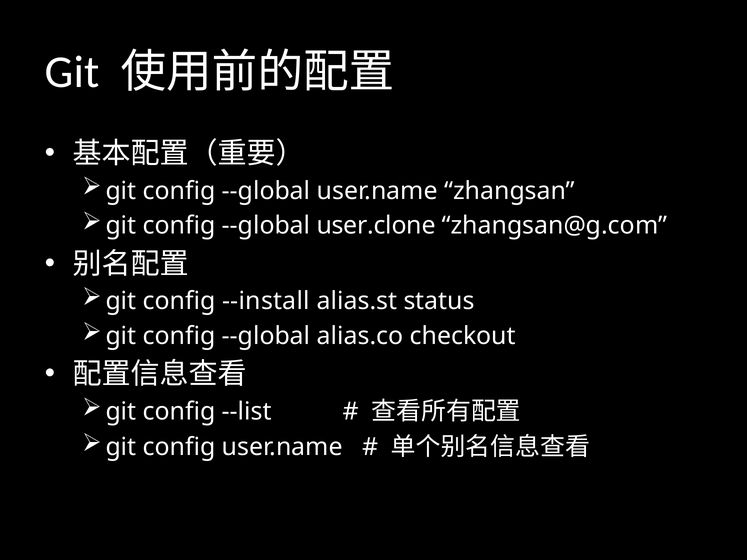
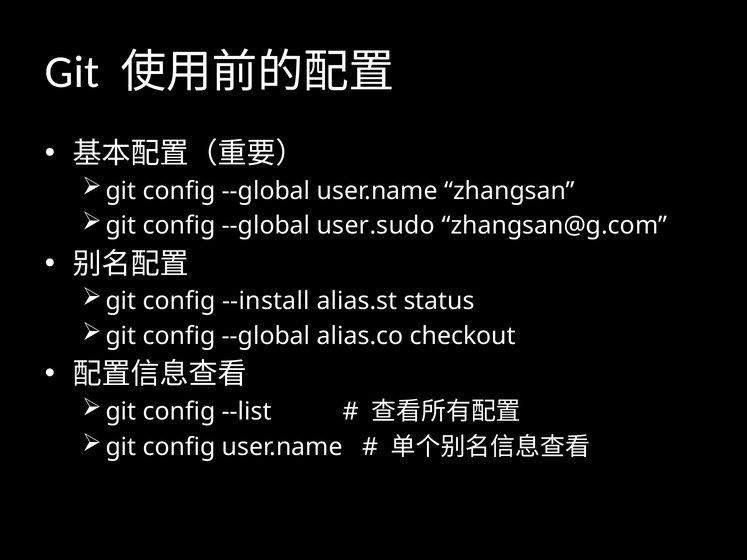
user.clone: user.clone -> user.sudo (376, 226)
